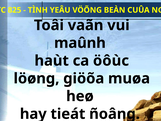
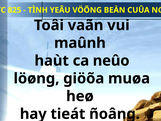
öôùc: öôùc -> neûo (111, 61)
